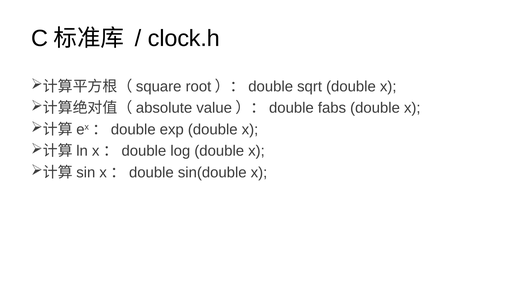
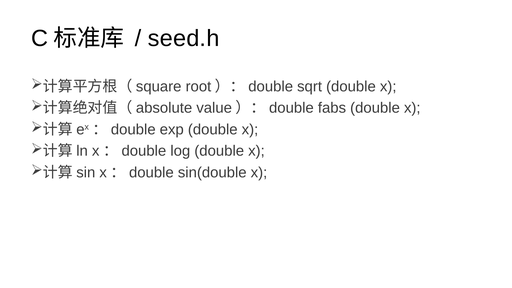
clock.h: clock.h -> seed.h (184, 39)
